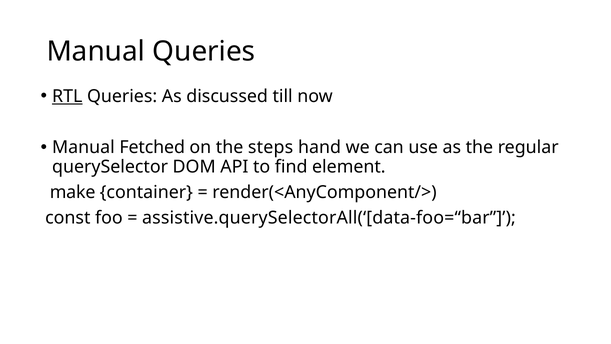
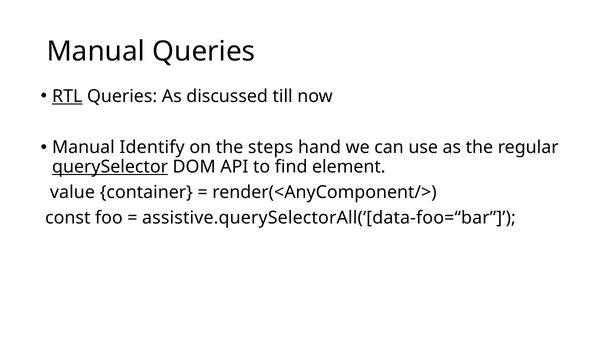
Fetched: Fetched -> Identify (152, 147)
querySelector underline: none -> present (110, 167)
make: make -> value (72, 192)
